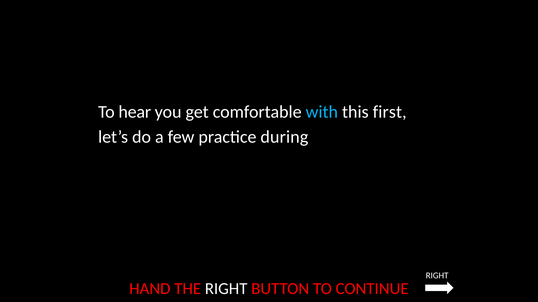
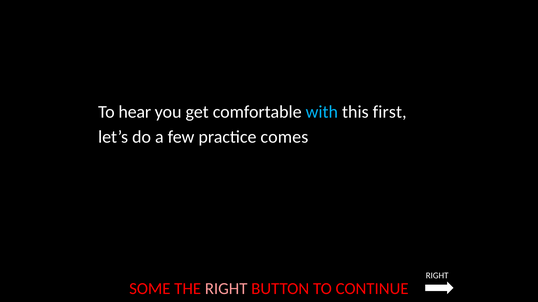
during: during -> comes (284, 137)
HAND: HAND -> SOME (150, 289)
RIGHT colour: white -> pink (226, 289)
